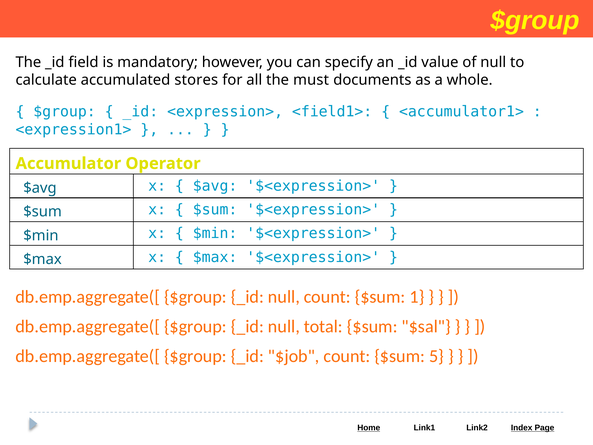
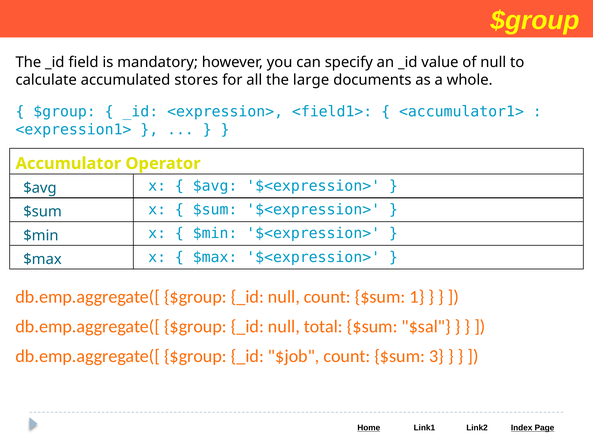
must: must -> large (311, 80)
5: 5 -> 3 (436, 356)
